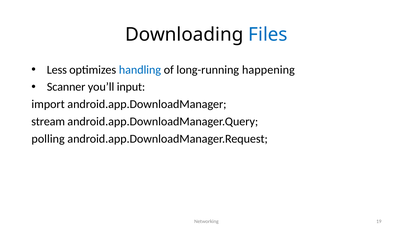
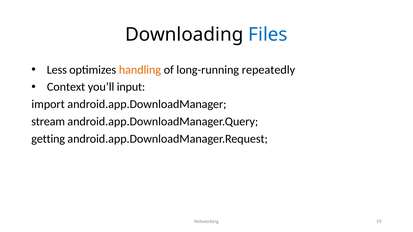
handling colour: blue -> orange (140, 70)
happening: happening -> repeatedly (268, 70)
Scanner: Scanner -> Context (66, 87)
polling: polling -> getting (48, 139)
